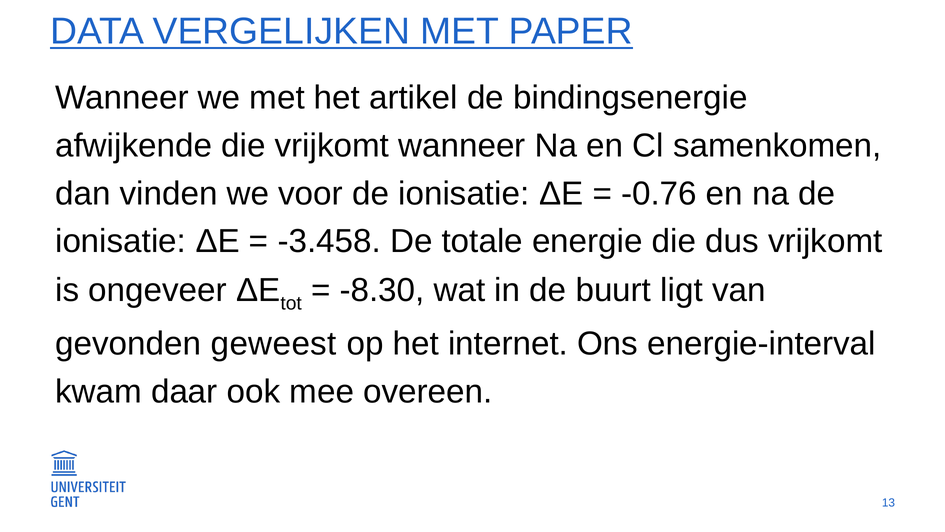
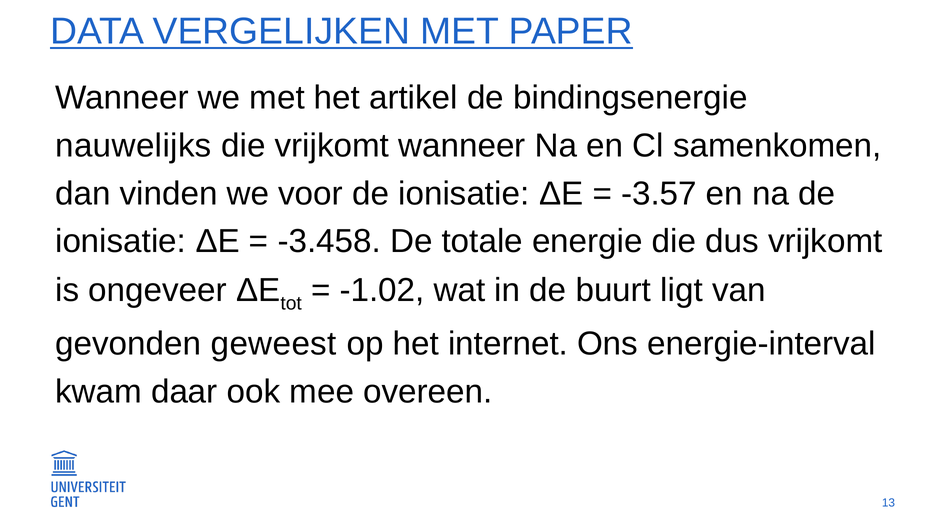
afwijkende: afwijkende -> nauwelijks (133, 146)
-0.76: -0.76 -> -3.57 (659, 193)
-8.30: -8.30 -> -1.02 (382, 290)
